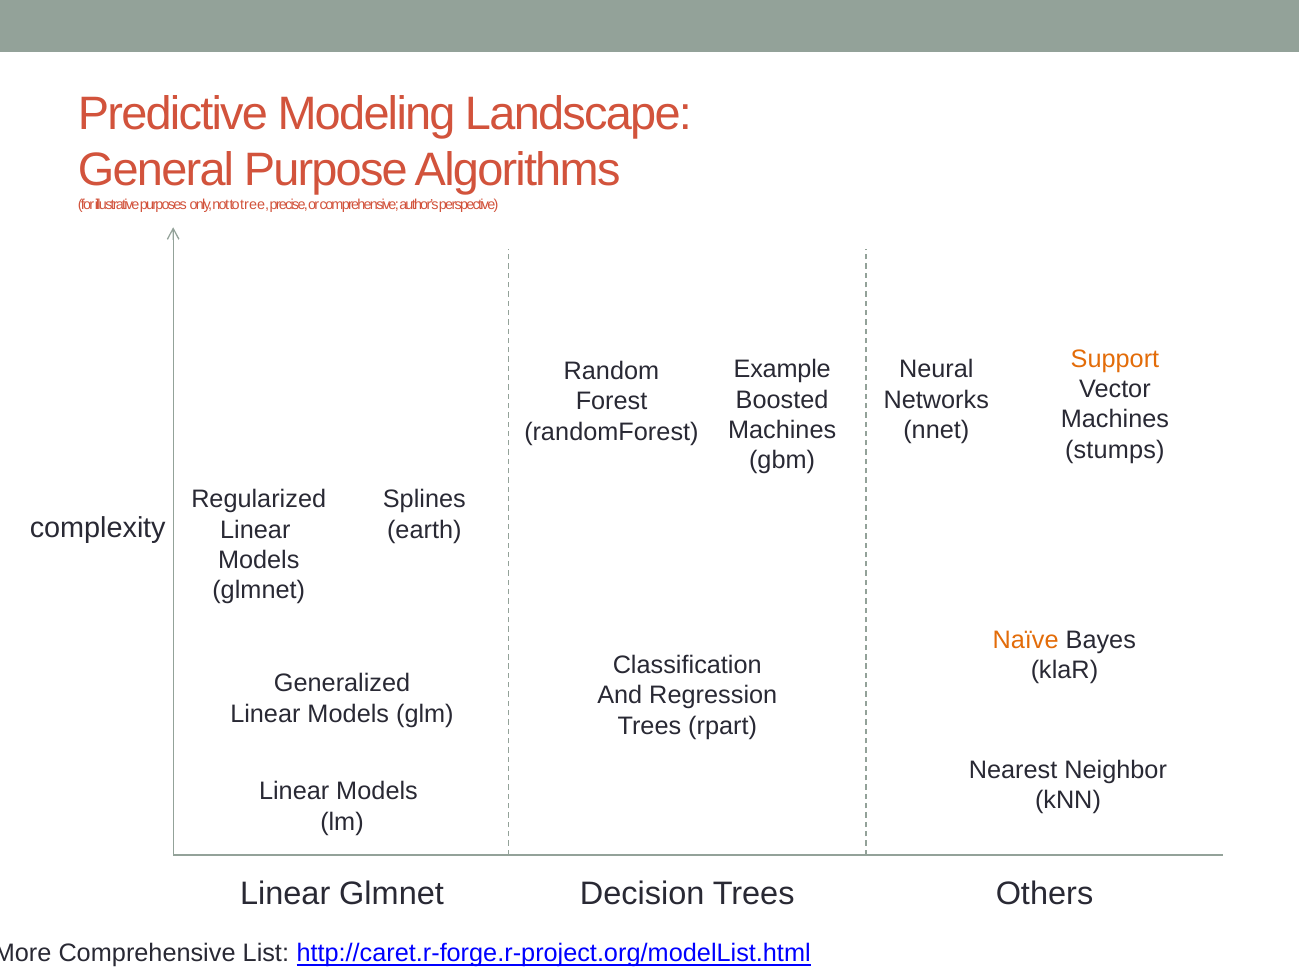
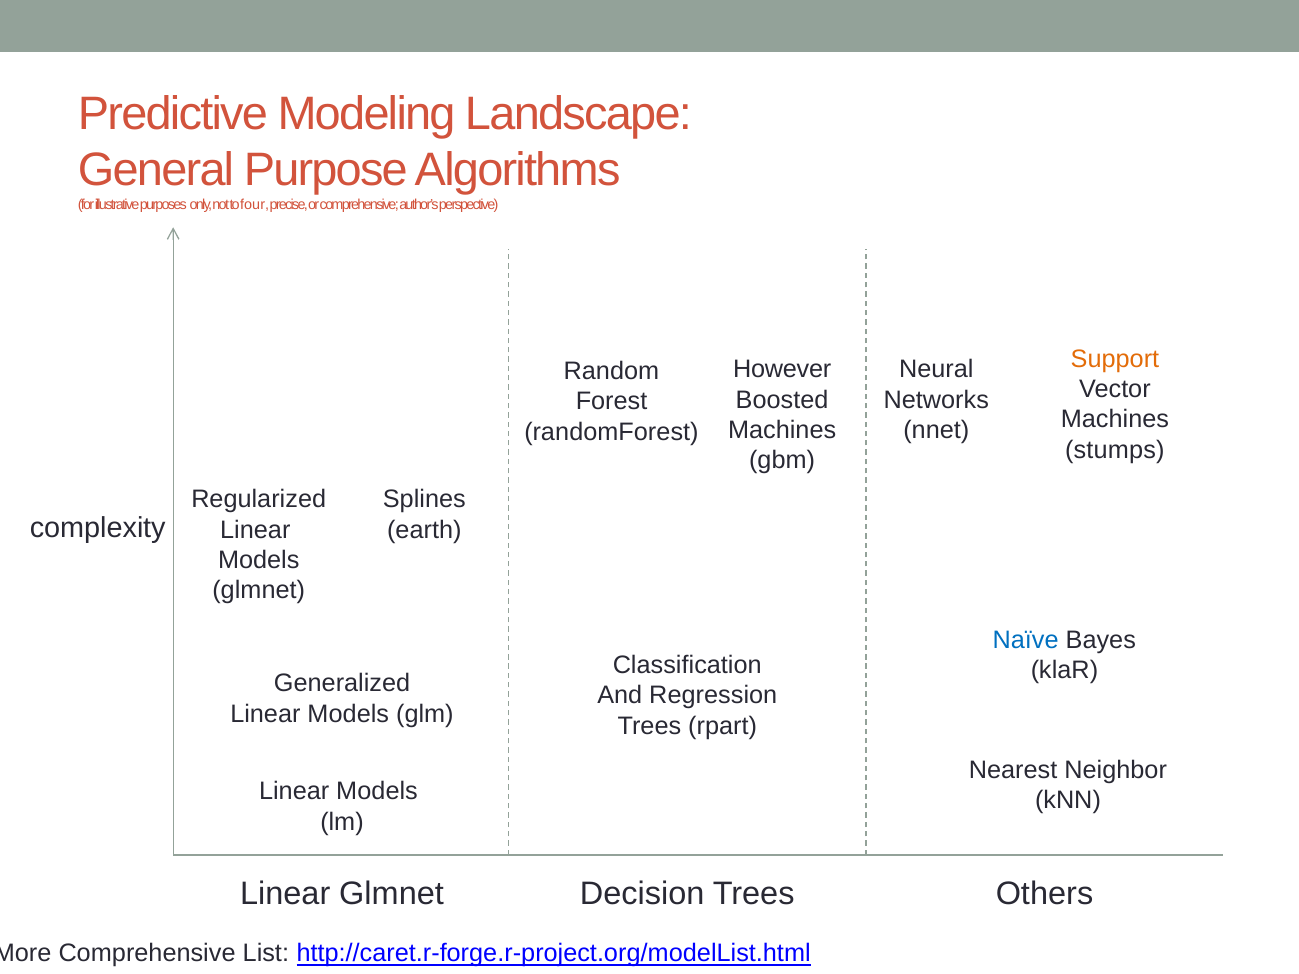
tree: tree -> four (255, 204)
Example: Example -> However (782, 370)
Naïve colour: orange -> blue (1026, 640)
